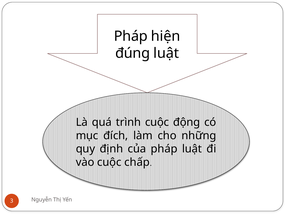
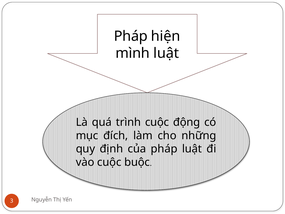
đúng: đúng -> mình (133, 53)
chấp: chấp -> buộc (137, 162)
